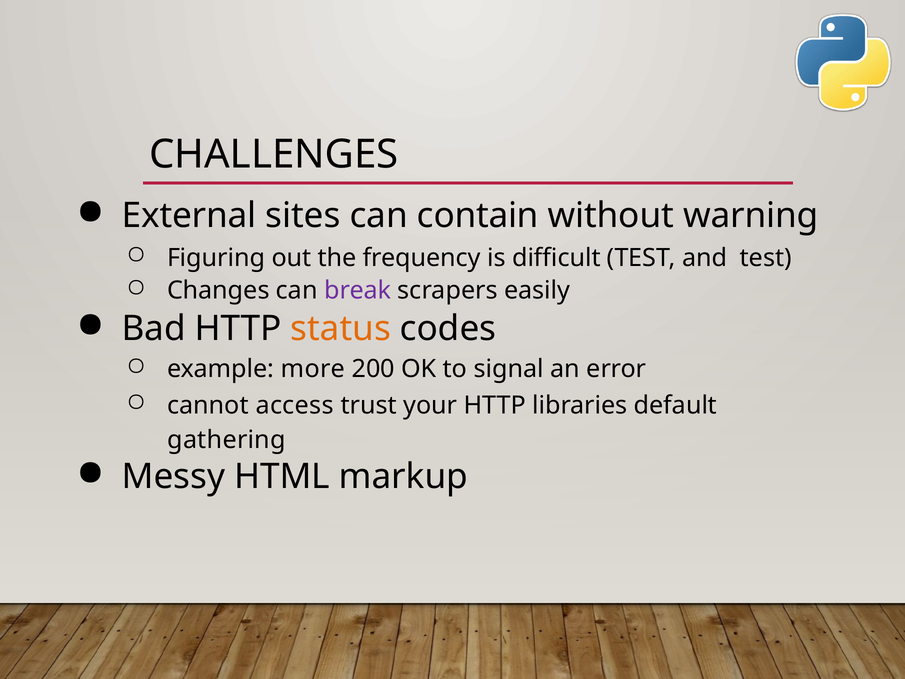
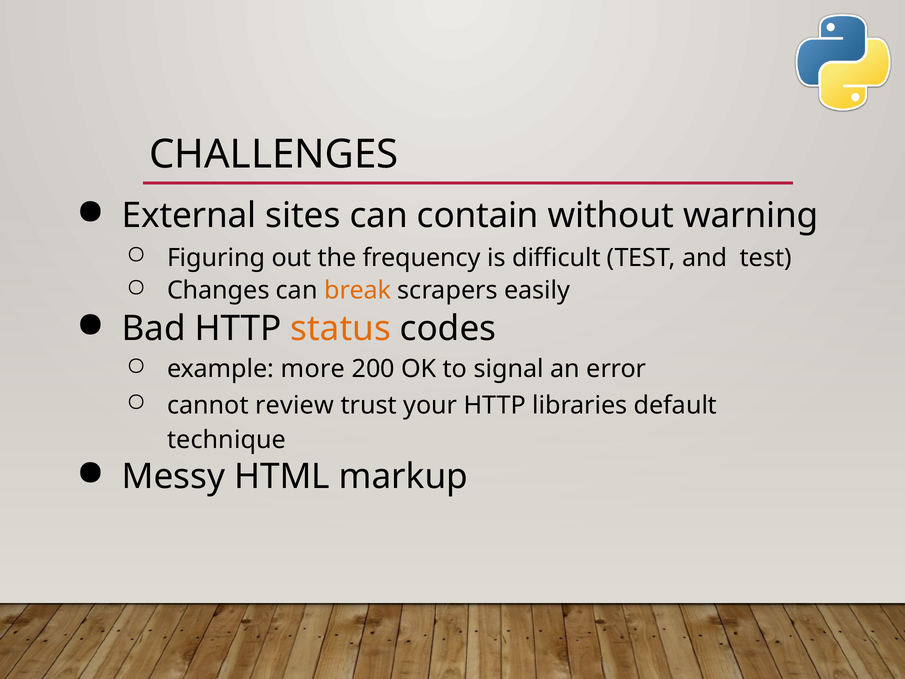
break colour: purple -> orange (358, 290)
access: access -> review (295, 405)
gathering: gathering -> technique (227, 440)
